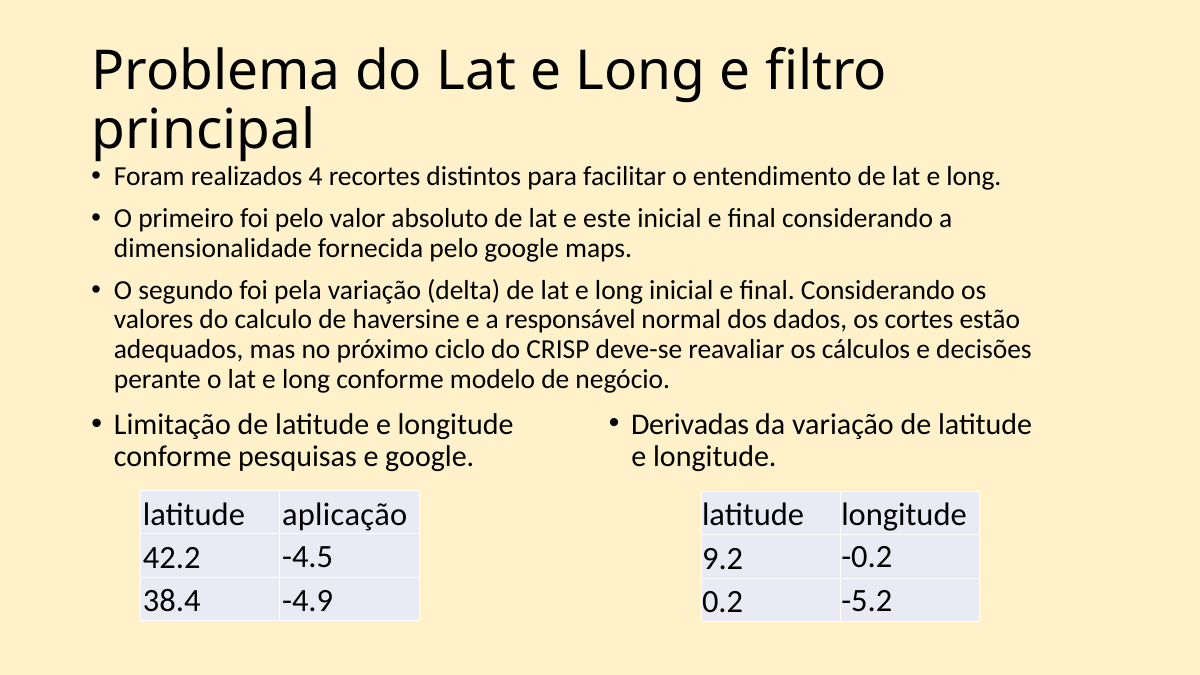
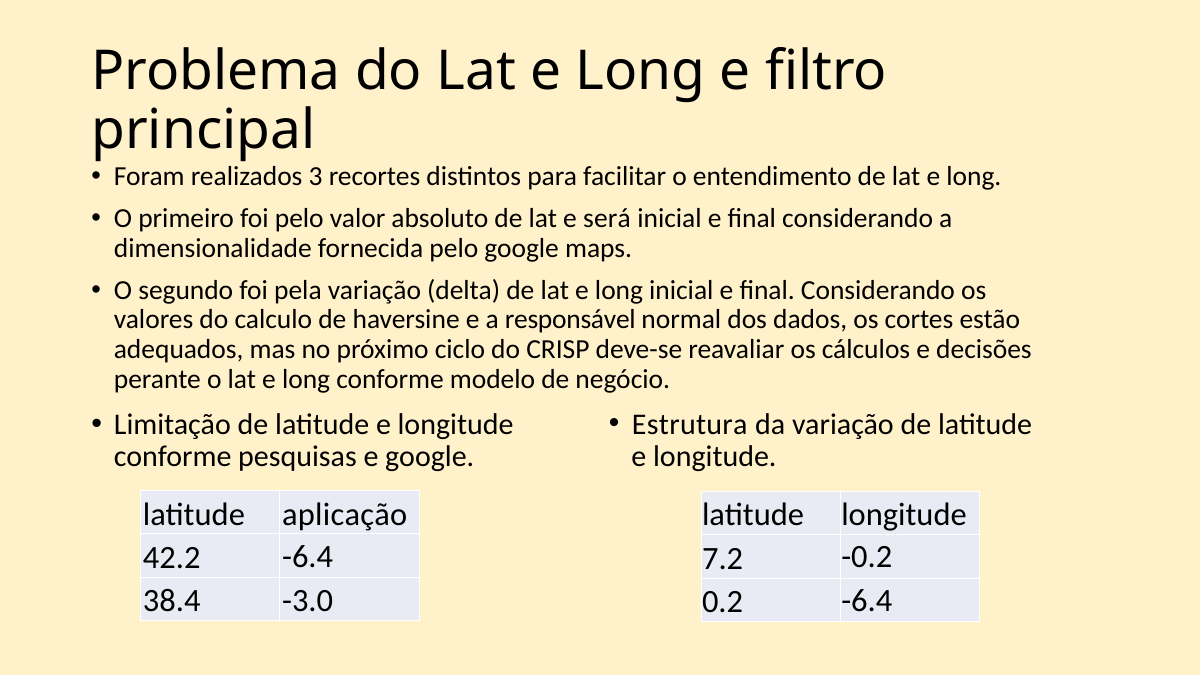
4: 4 -> 3 (316, 176)
este: este -> será (607, 218)
Derivadas: Derivadas -> Estrutura (690, 424)
42.2 -4.5: -4.5 -> -6.4 (308, 557)
9.2: 9.2 -> 7.2 (723, 559)
-4.9: -4.9 -> -3.0 (308, 601)
0.2 -5.2: -5.2 -> -6.4 (867, 601)
